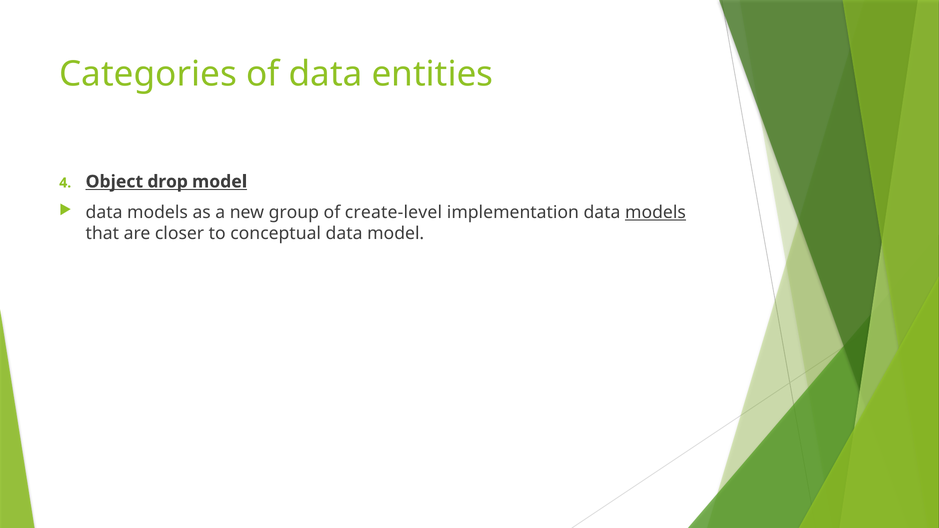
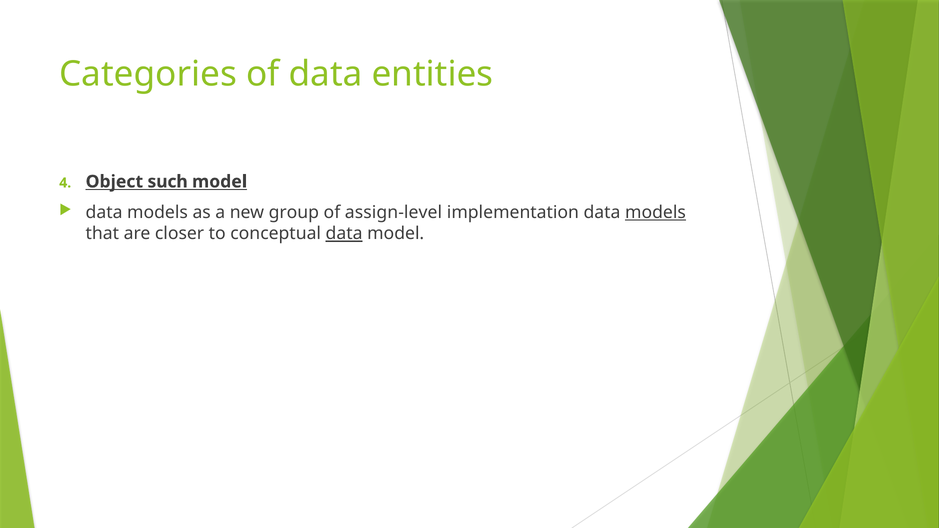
drop: drop -> such (168, 182)
create-level: create-level -> assign-level (394, 213)
data underline: none -> present (344, 234)
